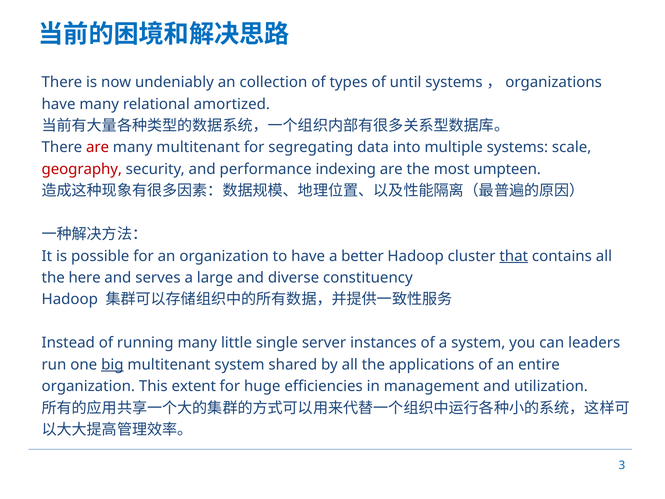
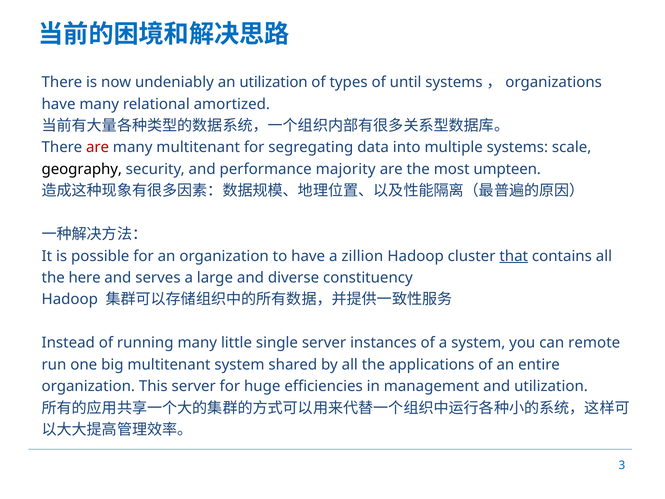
an collection: collection -> utilization (274, 82)
geography colour: red -> black (82, 169)
indexing: indexing -> majority (346, 169)
better: better -> zillion (362, 256)
leaders: leaders -> remote (594, 343)
big underline: present -> none (112, 365)
This extent: extent -> server (194, 386)
